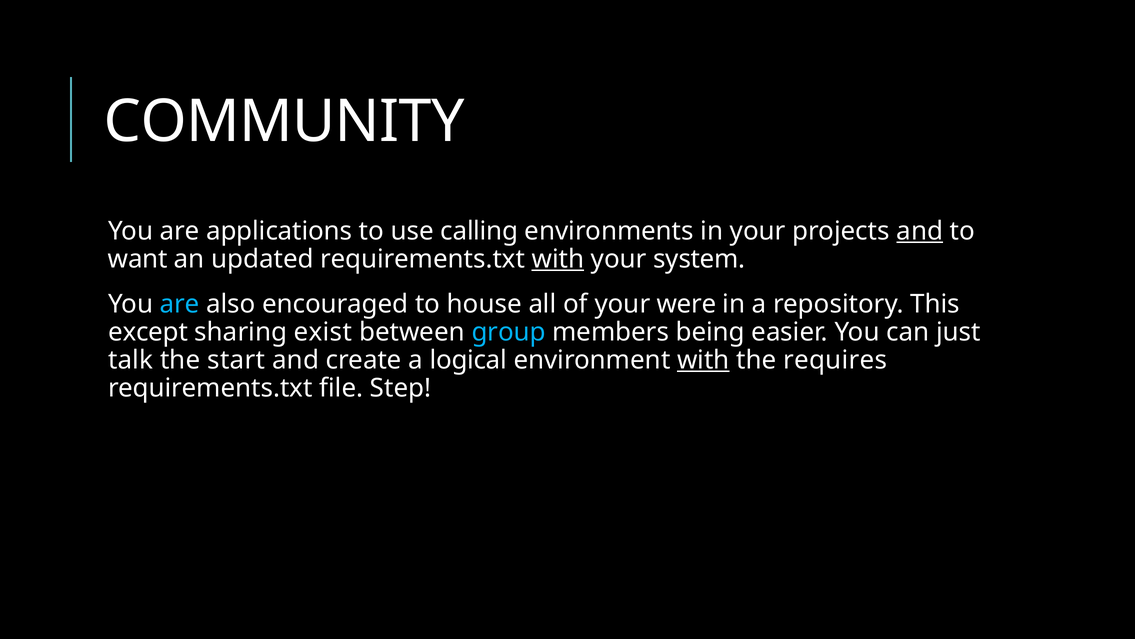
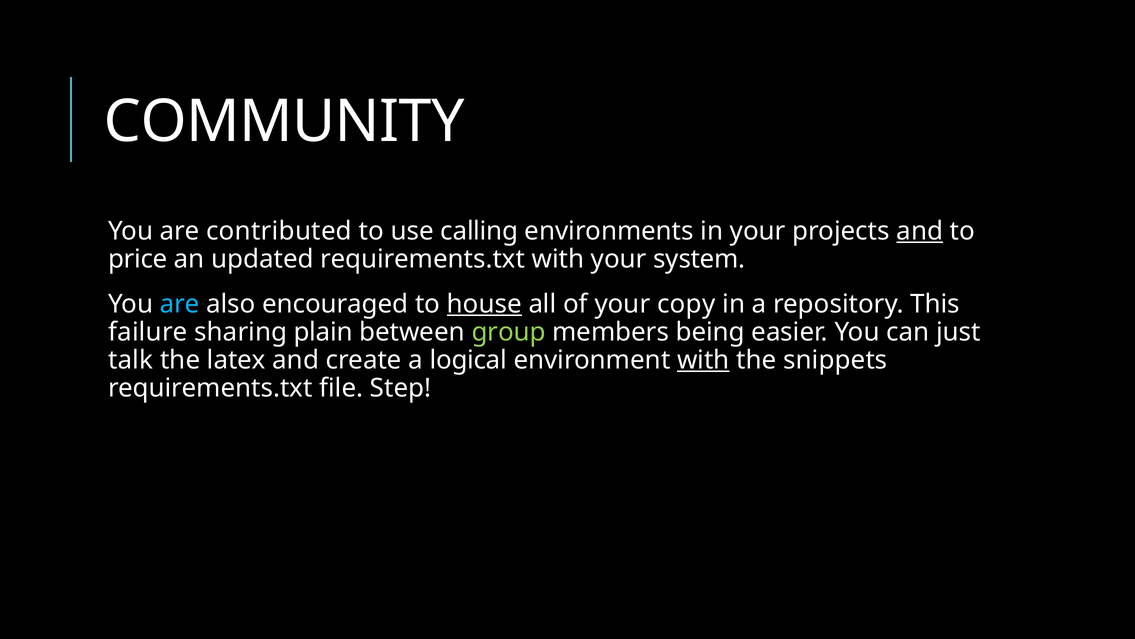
applications: applications -> contributed (279, 231)
want: want -> price (138, 259)
with underline: present -> none (558, 259)
house underline: none -> present (484, 304)
were: were -> copy (686, 304)
except: except -> failure (148, 332)
exist: exist -> plain (323, 332)
group colour: light blue -> light green (509, 332)
start: start -> latex (236, 360)
requires: requires -> snippets (835, 360)
